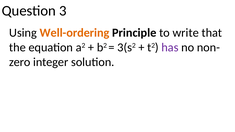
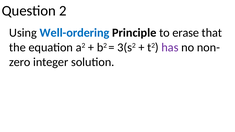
3: 3 -> 2 (63, 11)
Well-ordering colour: orange -> blue (74, 33)
write: write -> erase (186, 33)
